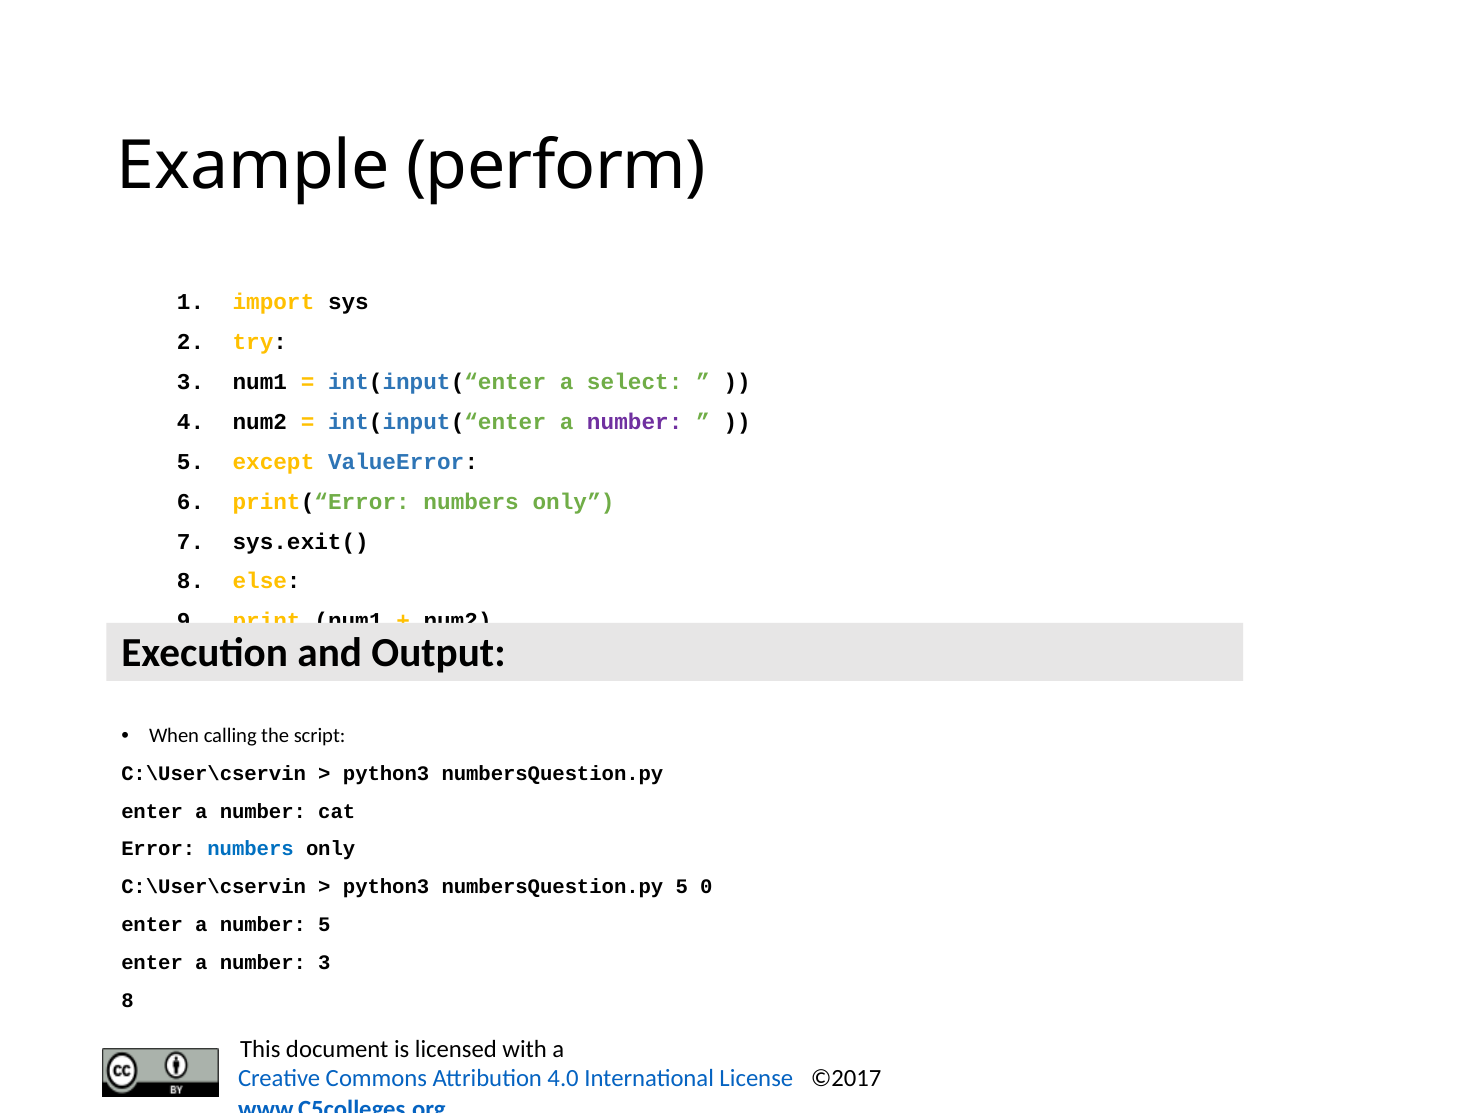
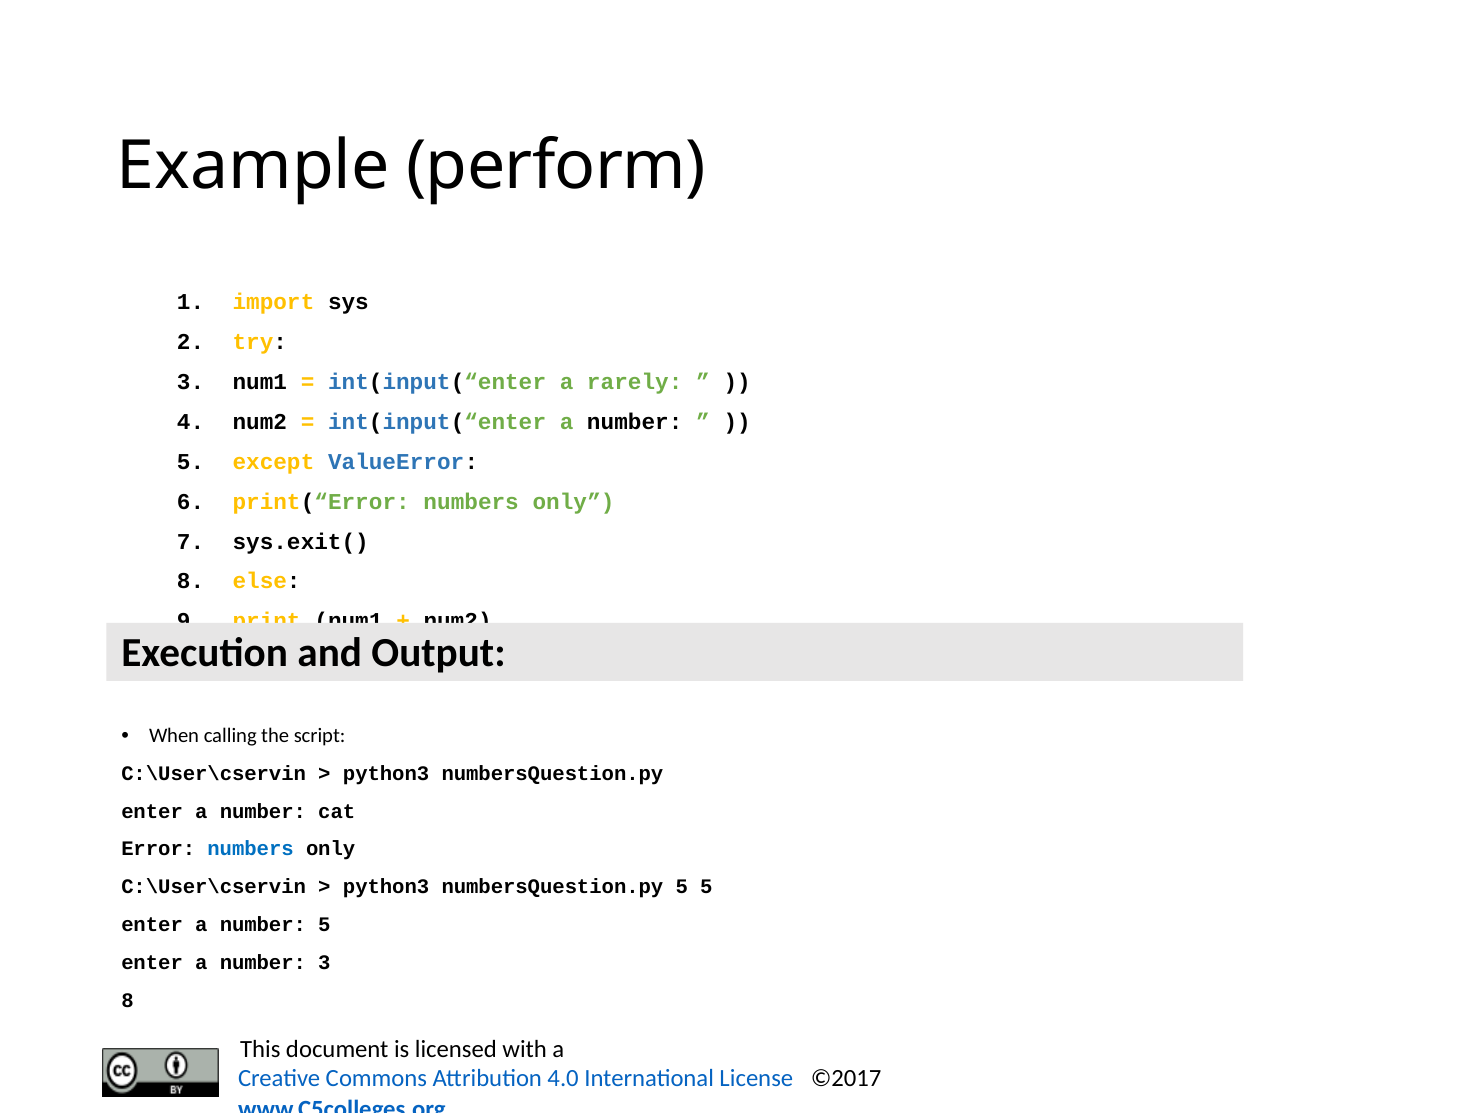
select: select -> rarely (635, 382)
number colour: purple -> black (635, 422)
5 0: 0 -> 5 (706, 887)
